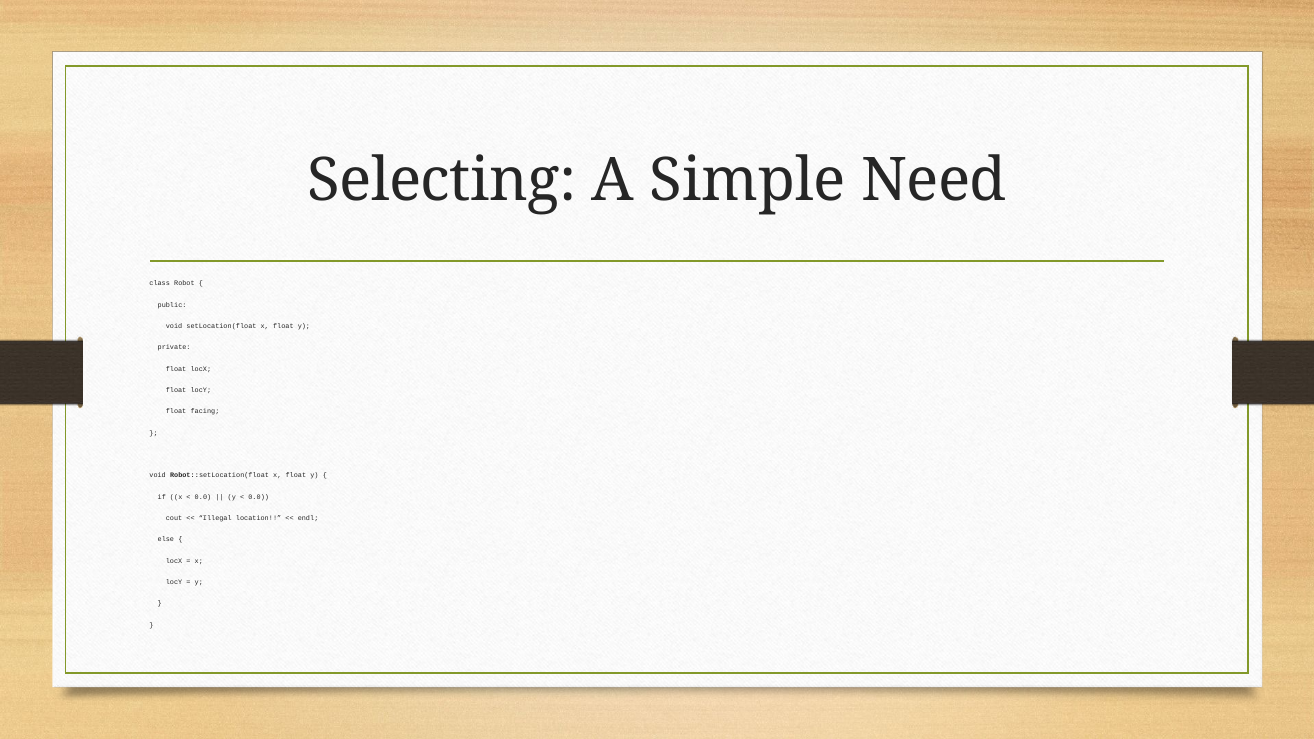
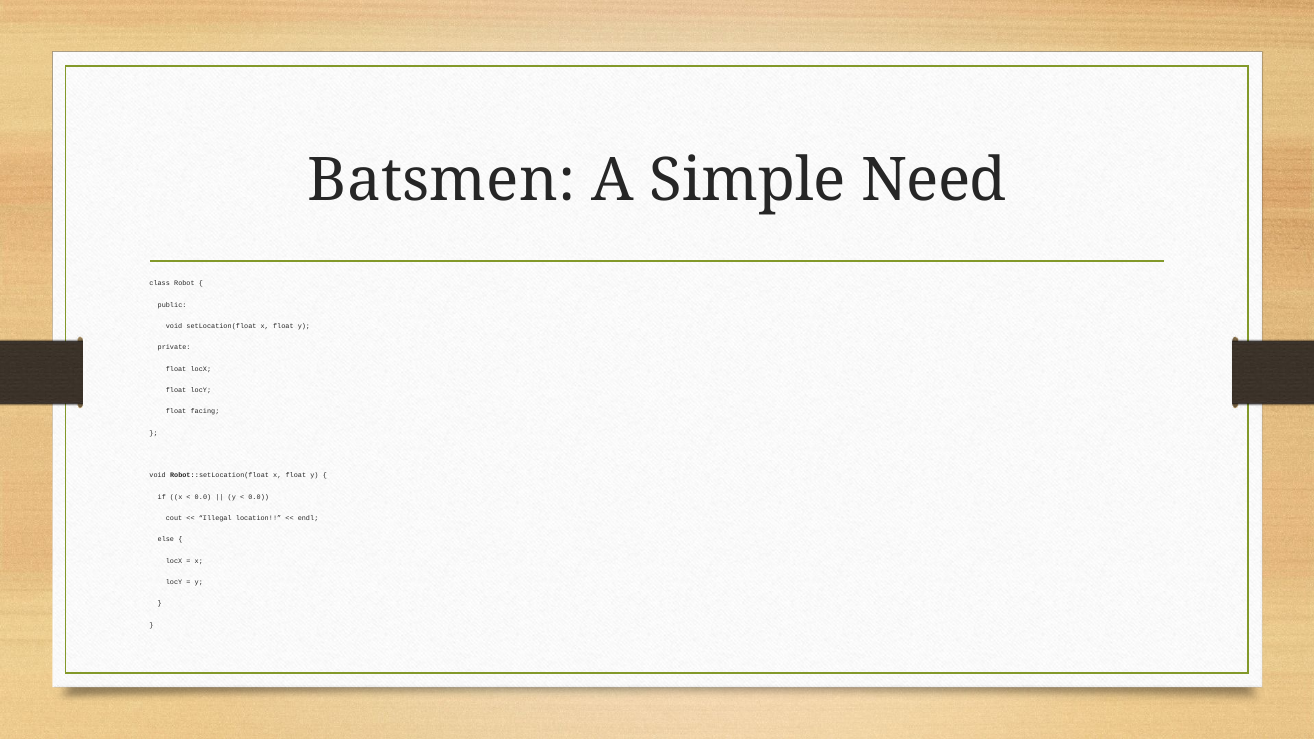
Selecting: Selecting -> Batsmen (441, 180)
